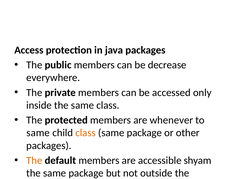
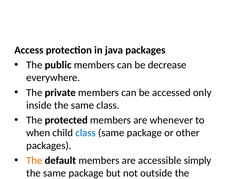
same: same -> when (38, 133)
class colour: orange -> blue (86, 133)
shyam: shyam -> simply (198, 161)
